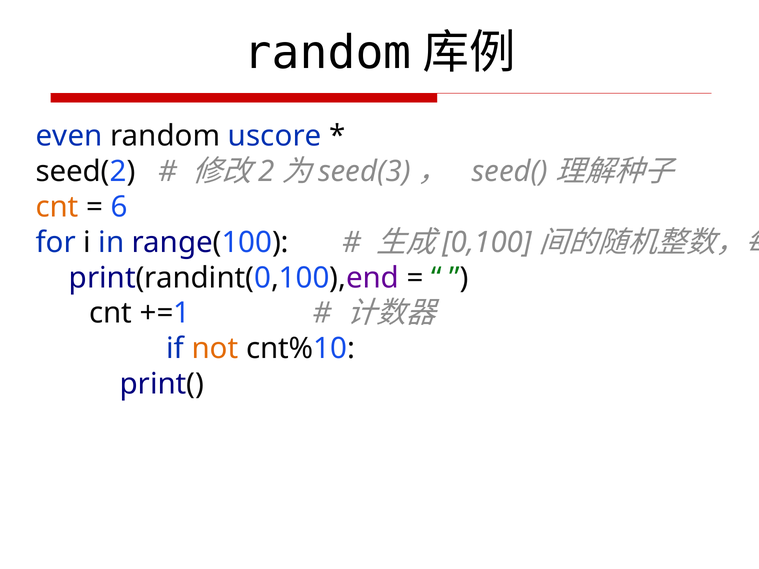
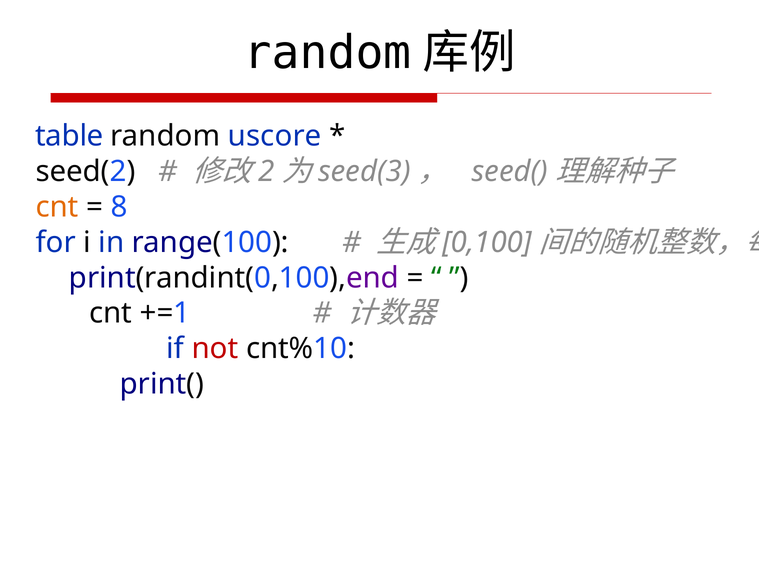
even: even -> table (69, 136)
6: 6 -> 8 (119, 207)
not colour: orange -> red (215, 349)
